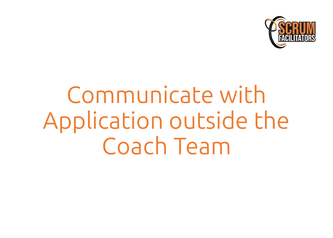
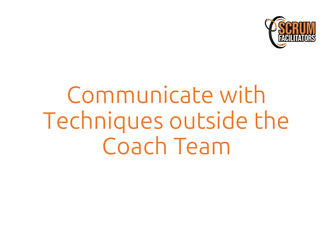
Application: Application -> Techniques (103, 121)
